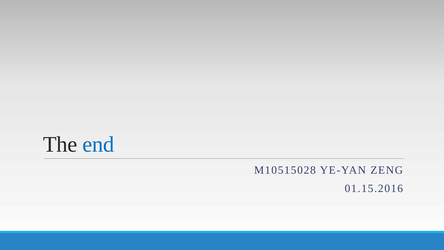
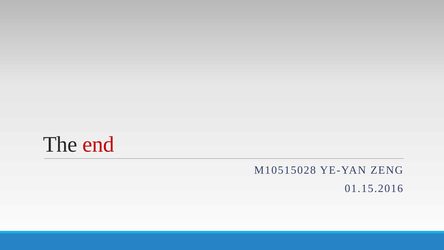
end colour: blue -> red (98, 144)
